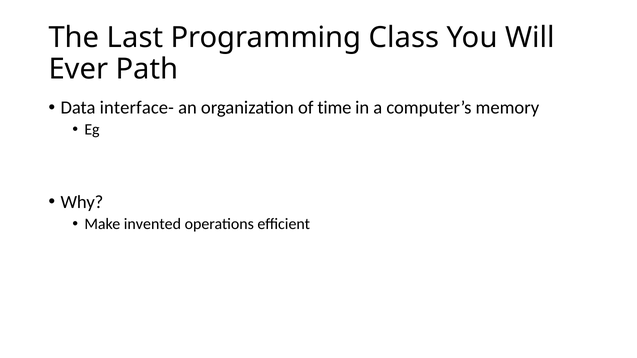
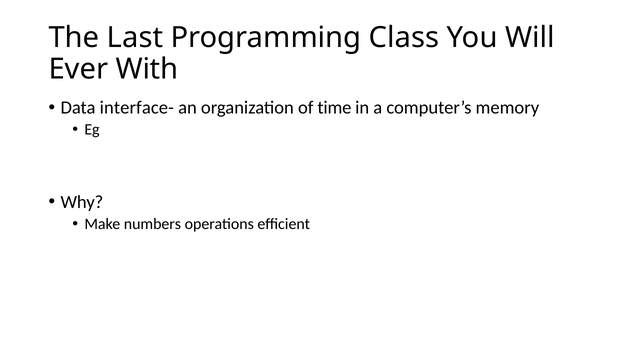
Path: Path -> With (147, 69)
invented: invented -> numbers (152, 224)
